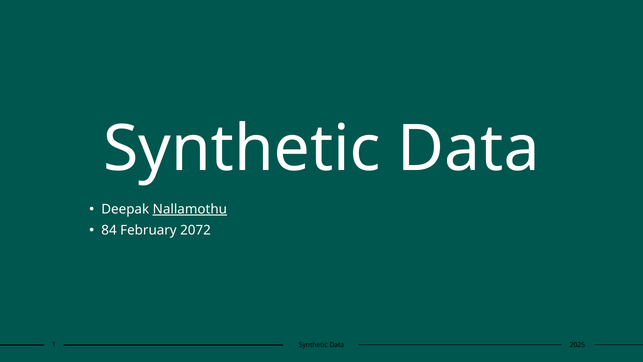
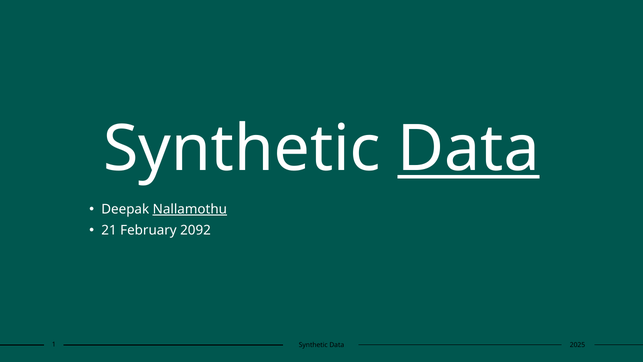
Data underline: none -> present (469, 149)
84: 84 -> 21 (109, 230)
2072: 2072 -> 2092 (196, 230)
